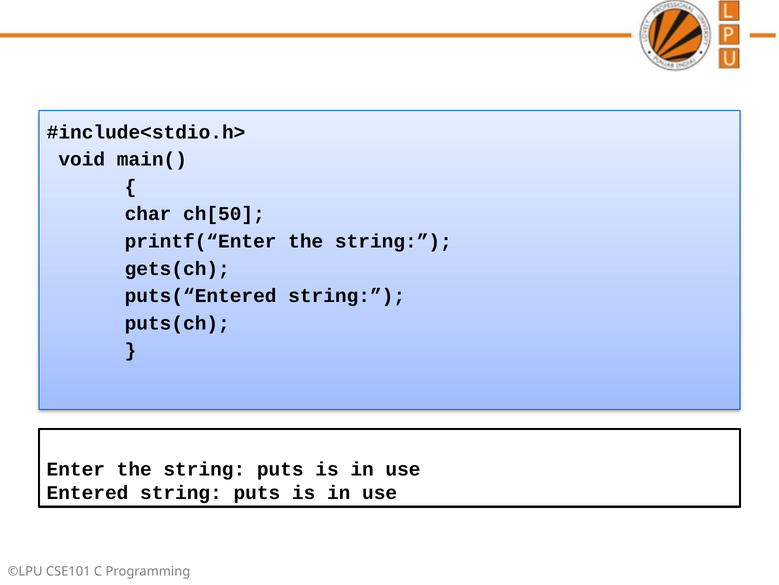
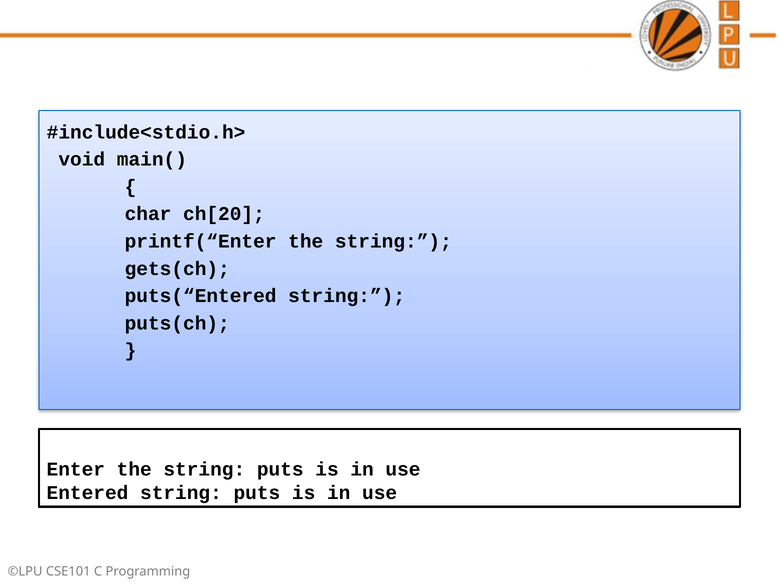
ch[50: ch[50 -> ch[20 (224, 214)
